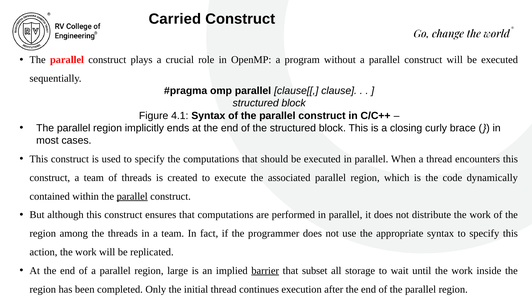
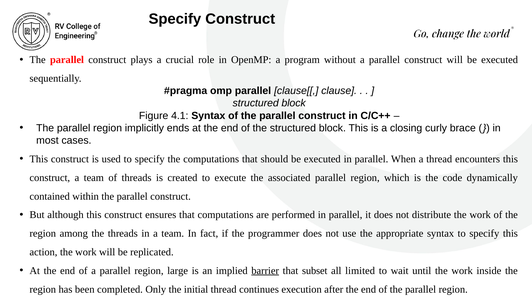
Carried: Carried -> Specify (175, 19)
parallel underline: present -> none (132, 196)
storage: storage -> limited (360, 271)
